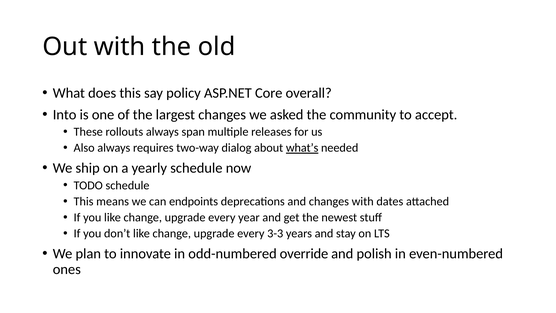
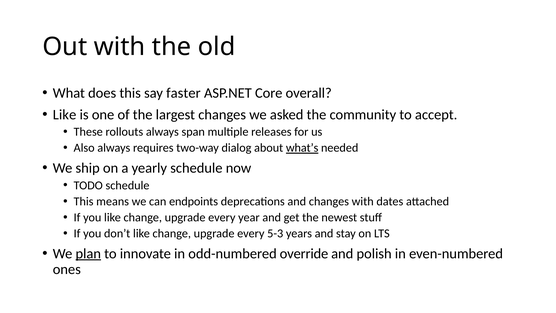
policy: policy -> faster (183, 93)
Into: Into -> Like (65, 114)
3-3: 3-3 -> 5-3 (275, 233)
plan underline: none -> present (88, 253)
